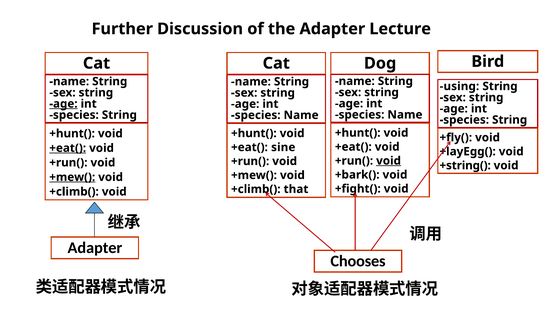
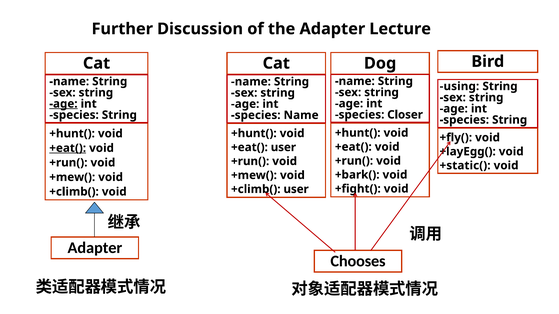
Name: Name -> Closer (405, 115)
+eat( sine: sine -> user (283, 147)
void underline: present -> none (389, 161)
+string(: +string( -> +static( (465, 166)
+mew( underline: present -> none (72, 177)
+climb( that: that -> user (296, 189)
